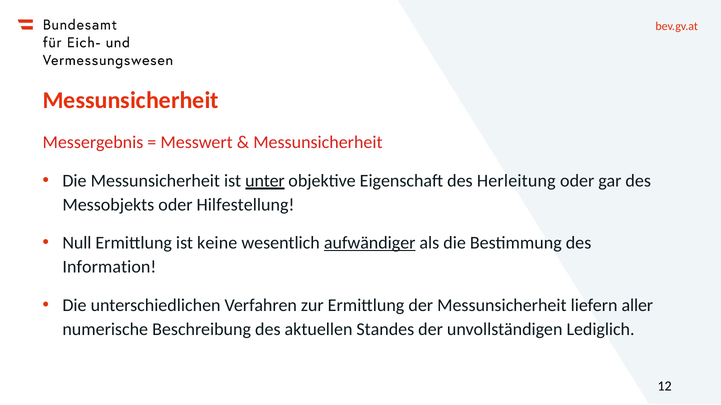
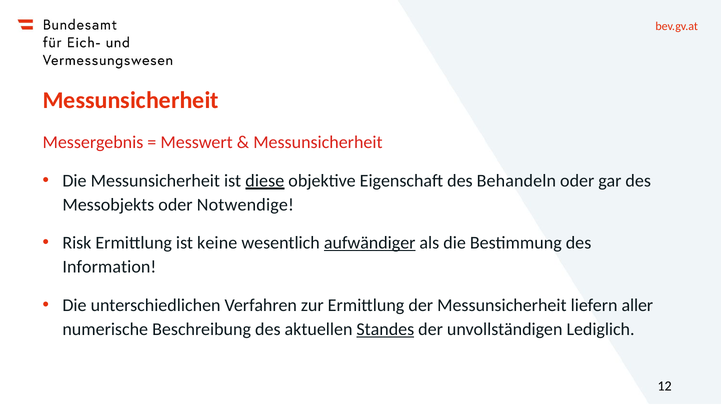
unter: unter -> diese (265, 181)
Herleitung: Herleitung -> Behandeln (516, 181)
Hilfestellung: Hilfestellung -> Notwendige (245, 205)
Null: Null -> Risk (77, 243)
Standes underline: none -> present (385, 330)
